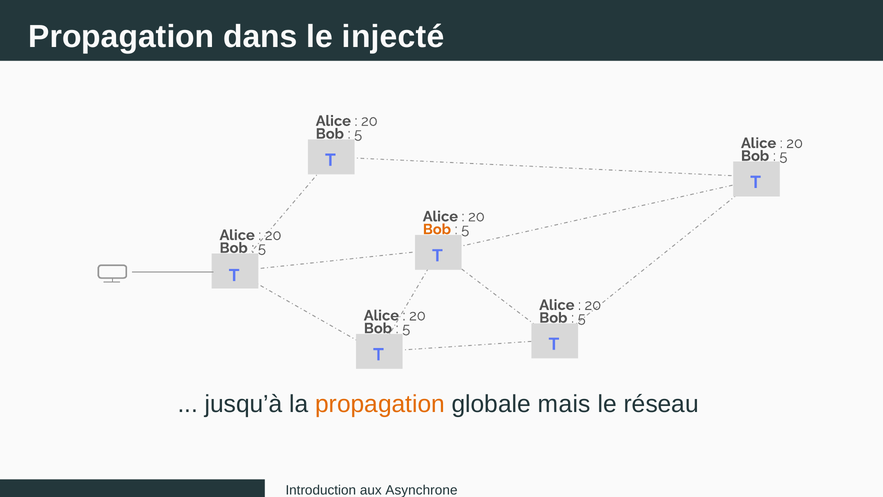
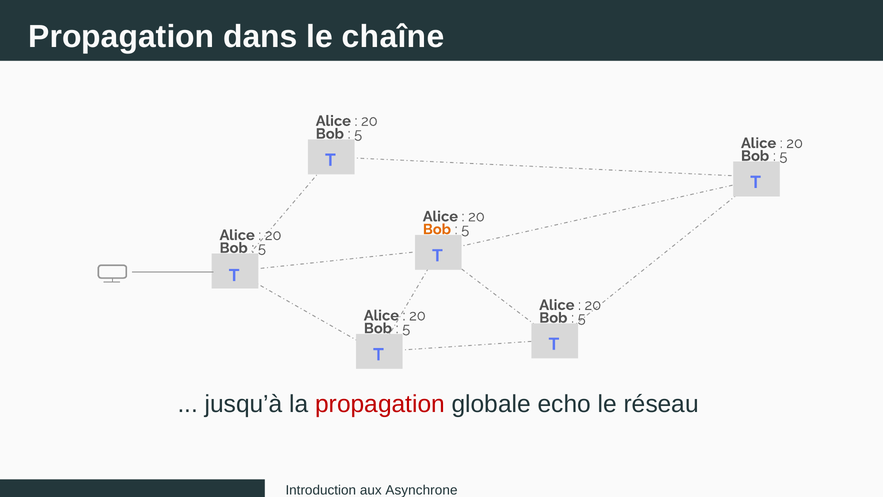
injecté: injecté -> chaîne (393, 37)
propagation colour: orange -> red (380, 404)
mais: mais -> echo (564, 404)
